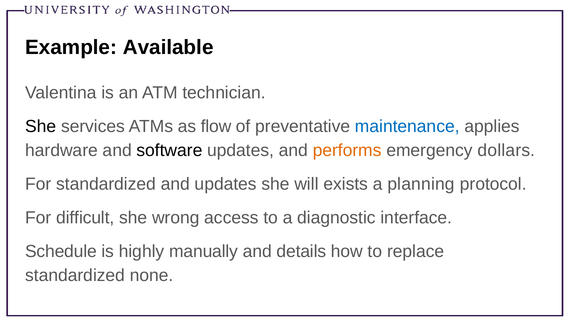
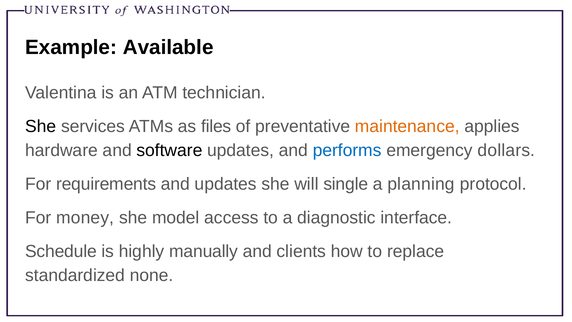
flow: flow -> files (216, 126)
maintenance colour: blue -> orange (407, 126)
performs colour: orange -> blue (347, 150)
For standardized: standardized -> requirements (106, 184)
exists: exists -> single (346, 184)
difficult: difficult -> money (85, 218)
wrong: wrong -> model (176, 218)
details: details -> clients (301, 251)
